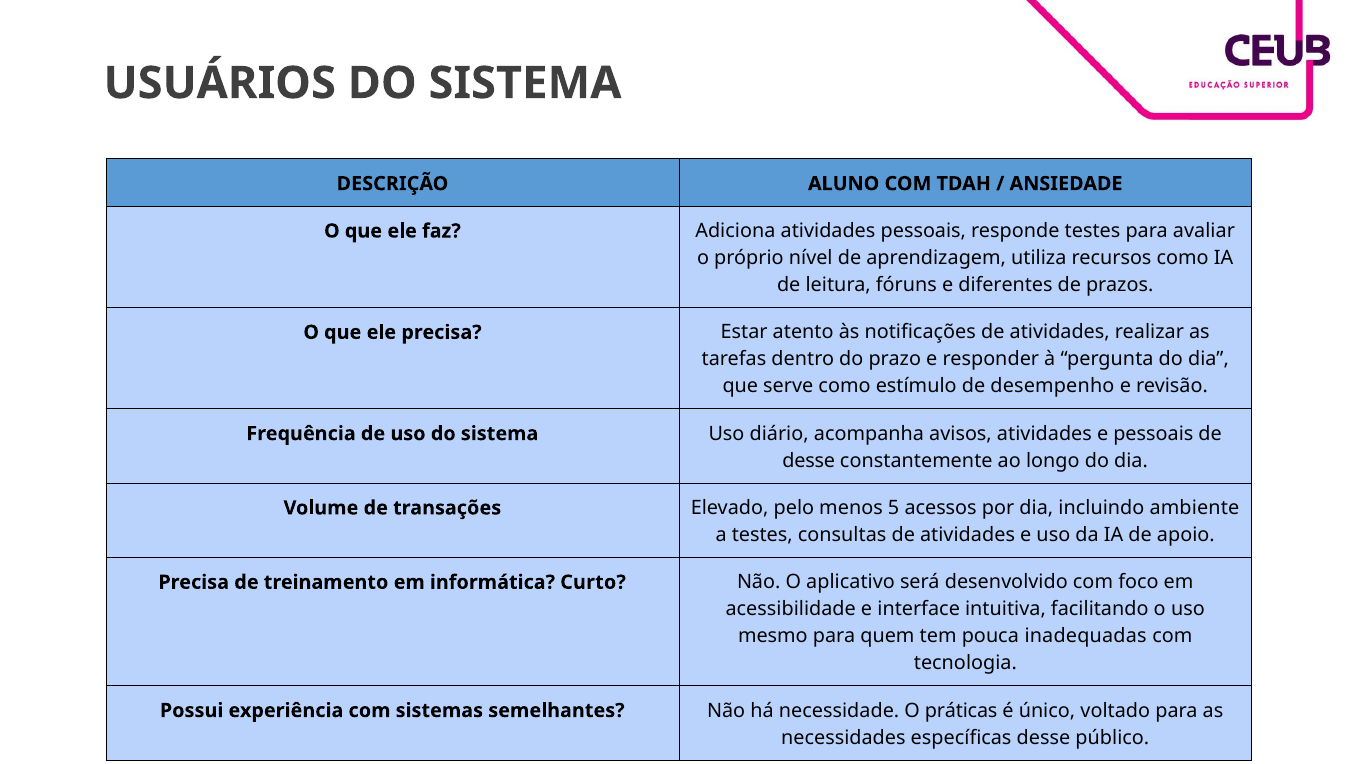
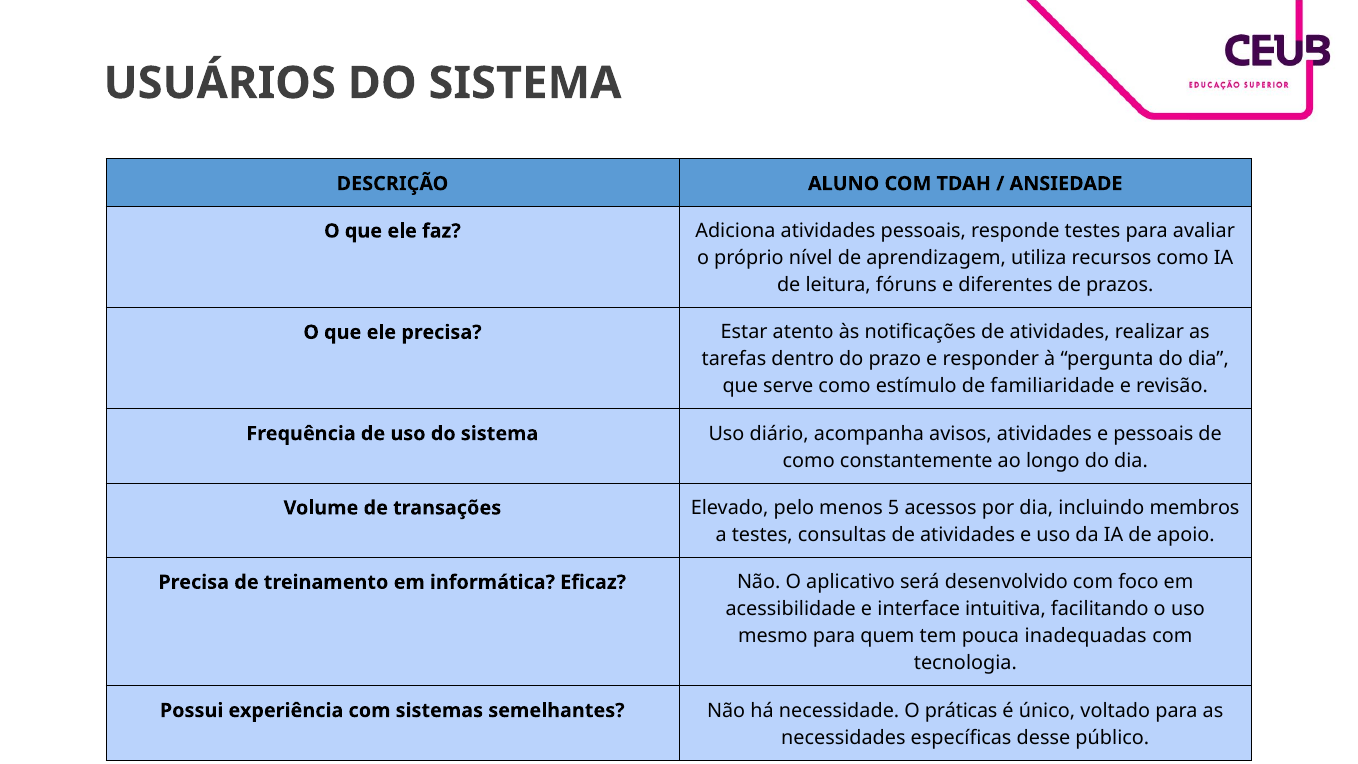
desempenho: desempenho -> familiaridade (1052, 386)
desse: desse -> como (809, 461)
ambiente: ambiente -> membros (1195, 508)
Curto: Curto -> Eficaz (593, 582)
